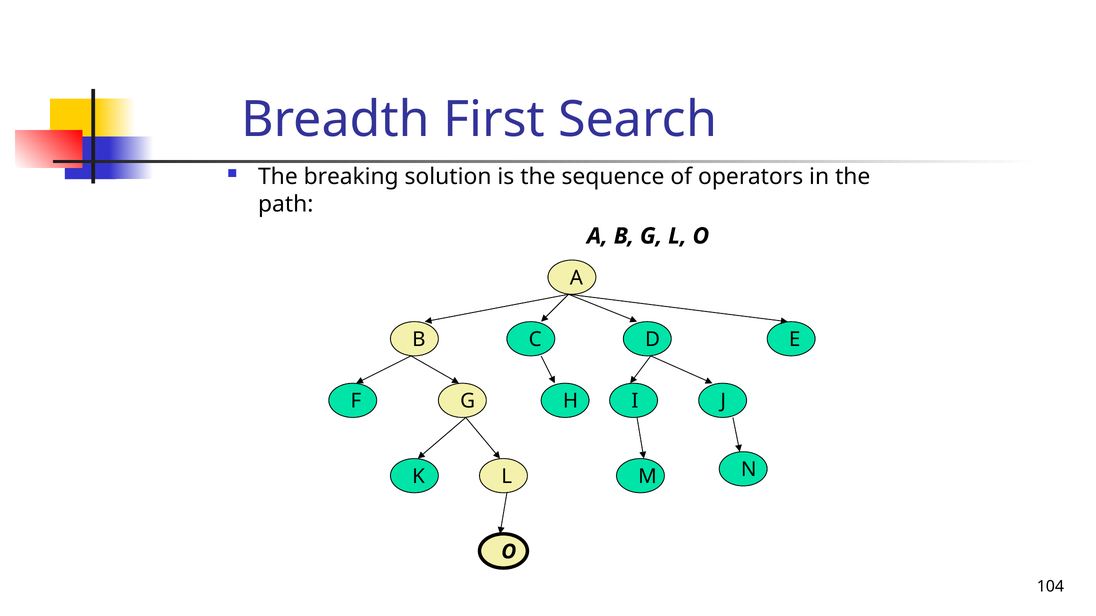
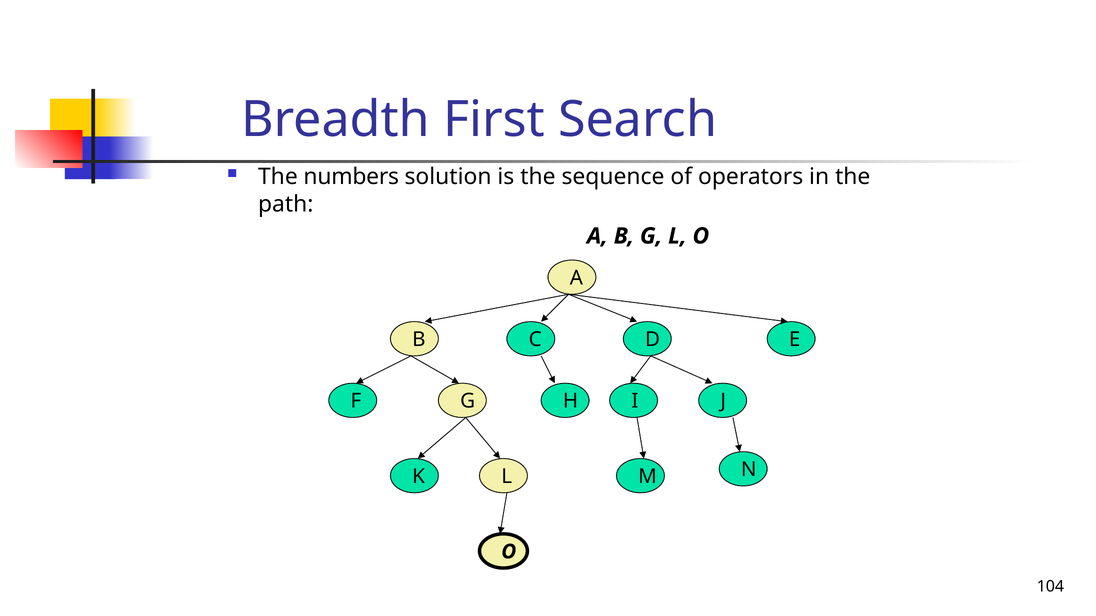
breaking: breaking -> numbers (351, 177)
